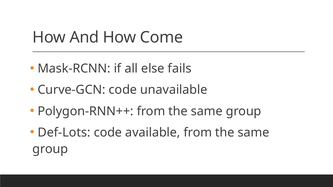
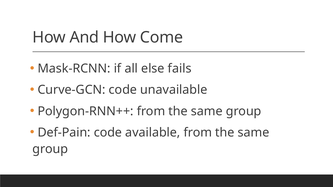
Def-Lots: Def-Lots -> Def-Pain (64, 133)
